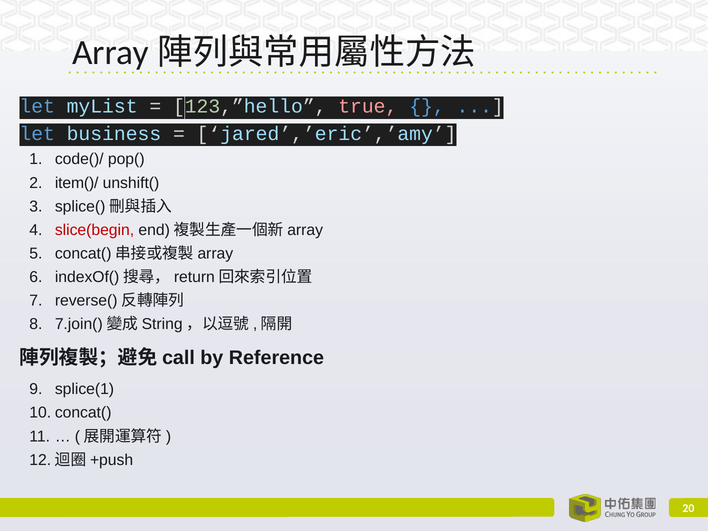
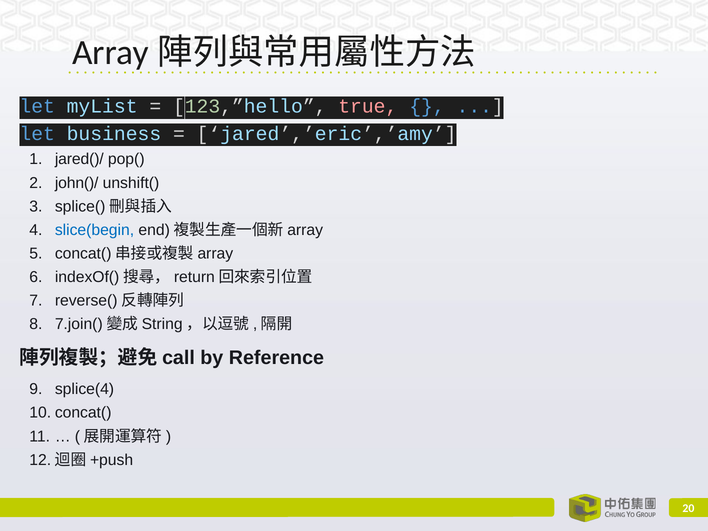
code()/: code()/ -> jared()/ (79, 159)
item()/: item()/ -> john()/ (77, 183)
slice(begin colour: red -> blue (95, 230)
splice(1: splice(1 -> splice(4 (84, 389)
